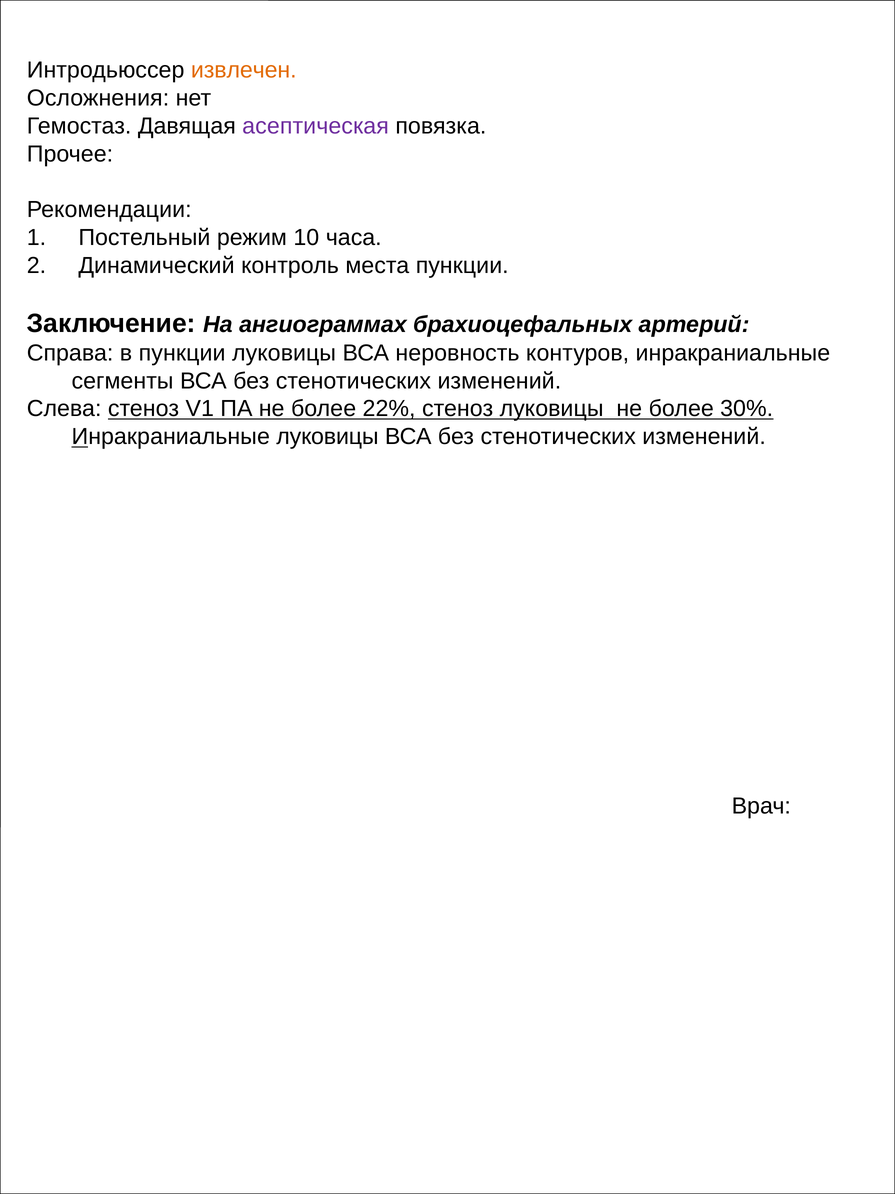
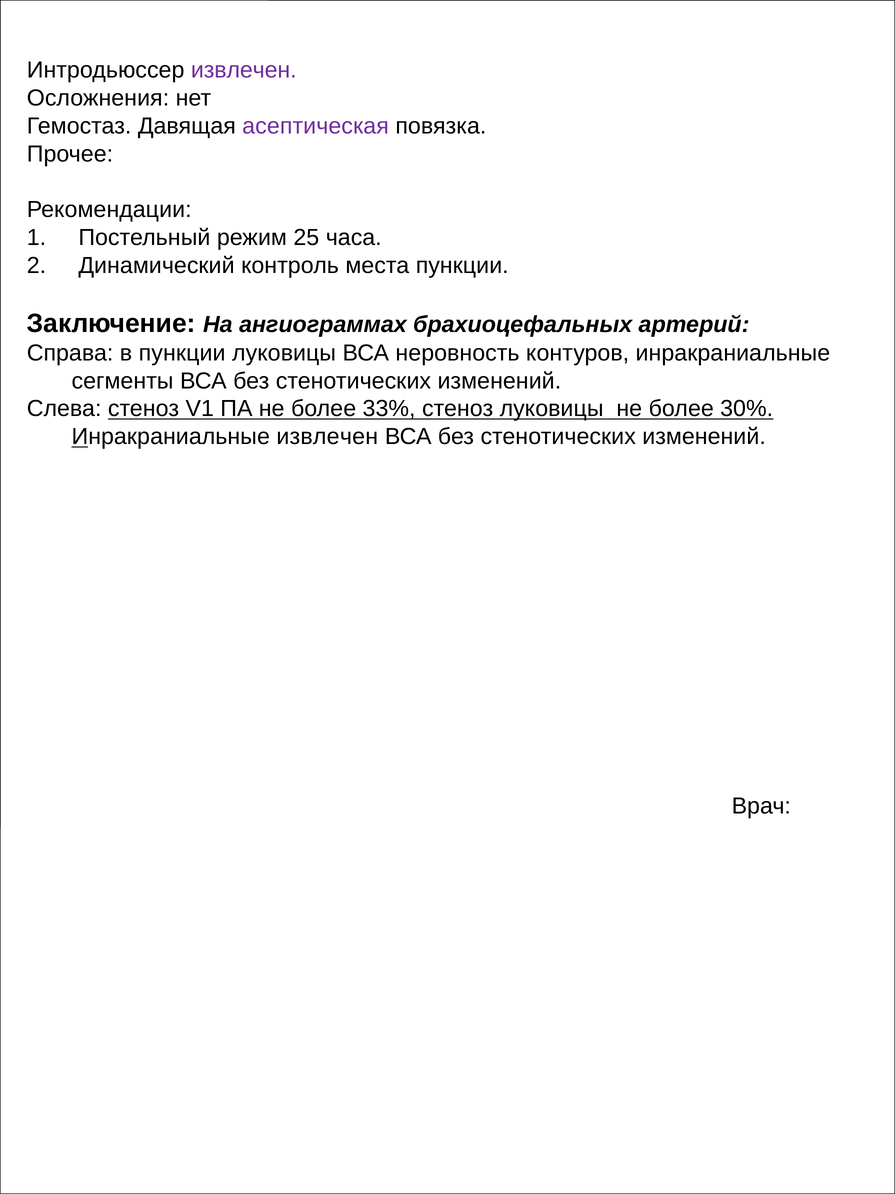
извлечен colour: orange -> purple (244, 70)
10: 10 -> 25 (306, 237)
22%: 22% -> 33% (389, 409)
Инракраниальные луковицы: луковицы -> извлечен (327, 436)
